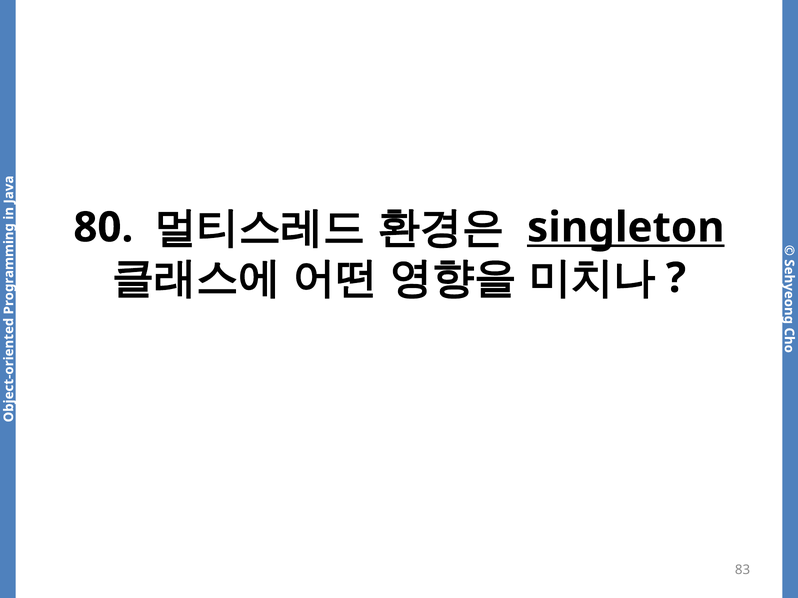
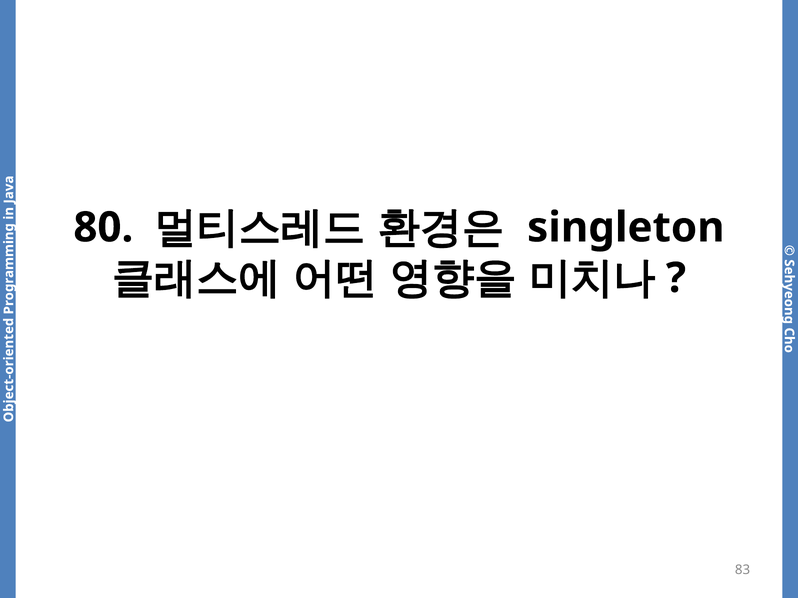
singleton underline: present -> none (626, 228)
